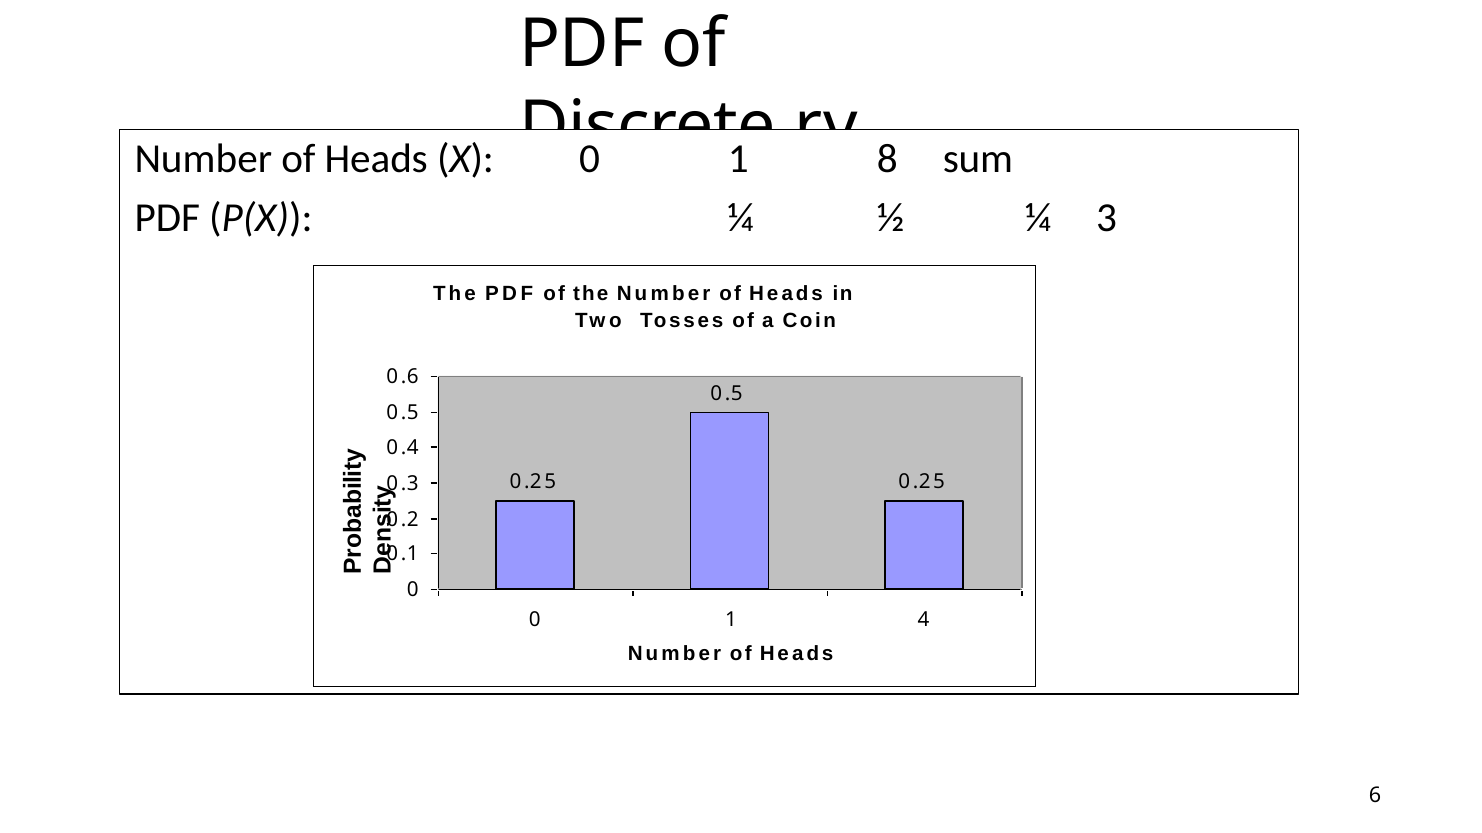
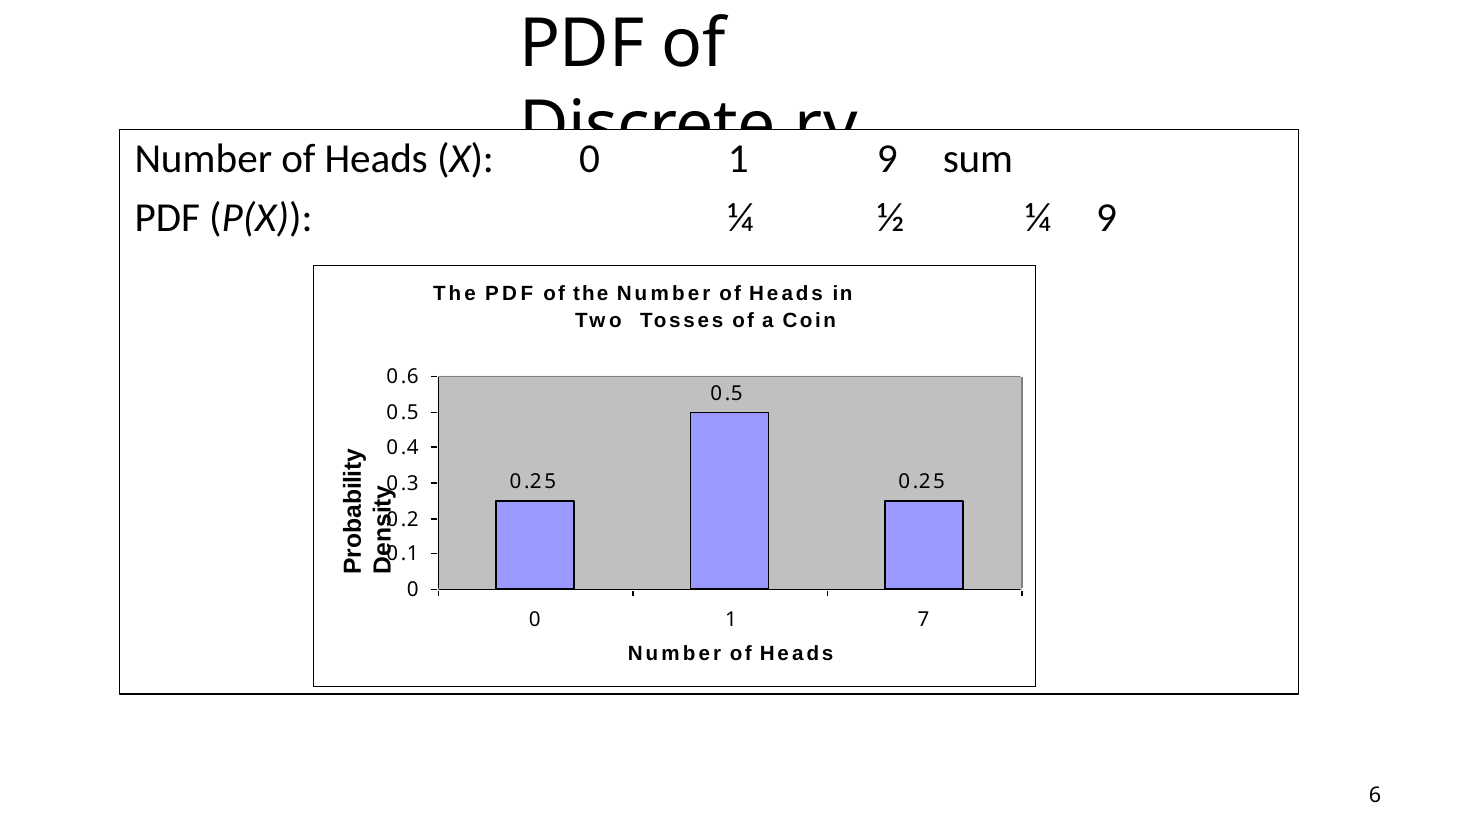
8: 8 -> 9 (887, 159)
¼ 3: 3 -> 9 (1107, 218)
4: 4 -> 7 (924, 620)
